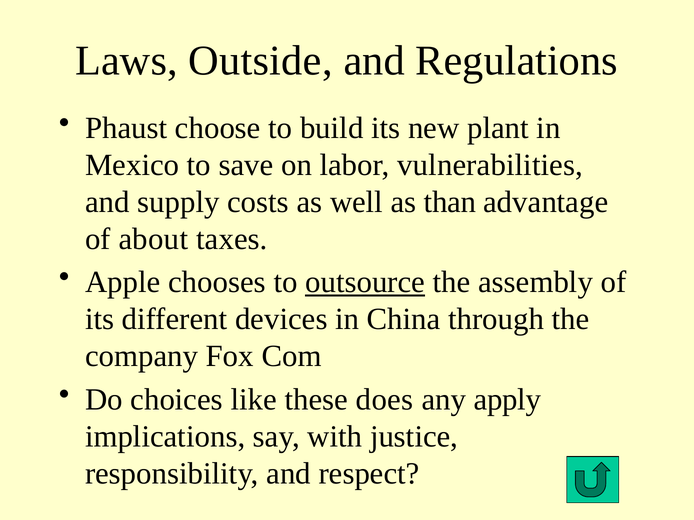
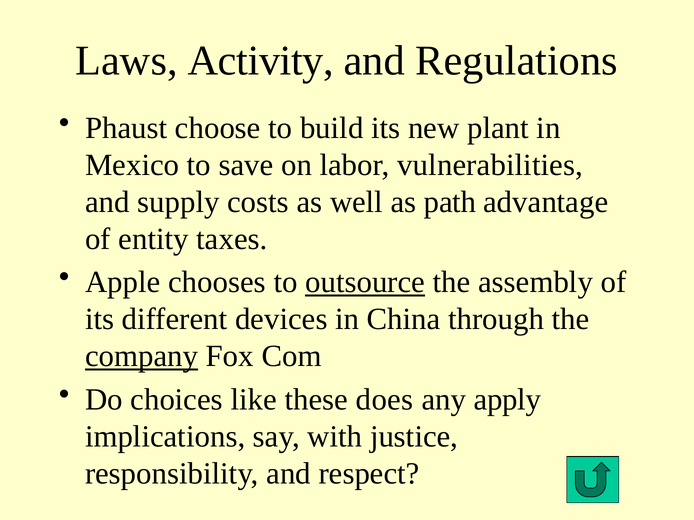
Outside: Outside -> Activity (261, 61)
than: than -> path (450, 202)
about: about -> entity (154, 239)
company underline: none -> present (142, 357)
